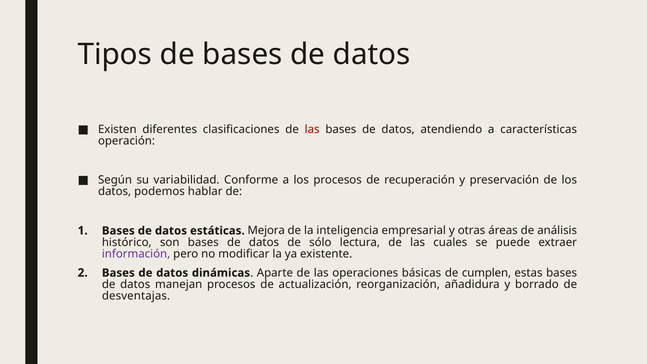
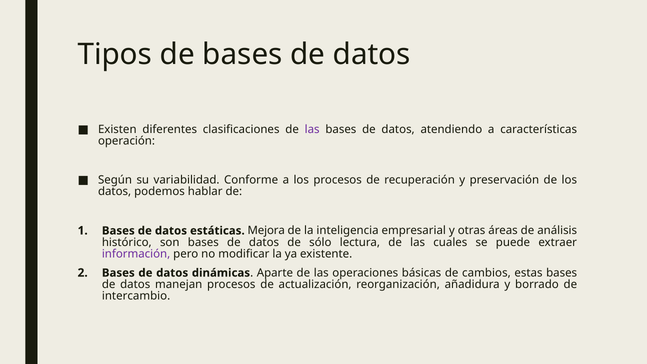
las colour: red -> purple (312, 129)
cumplen: cumplen -> cambios (486, 273)
desventajas: desventajas -> intercambio (136, 296)
